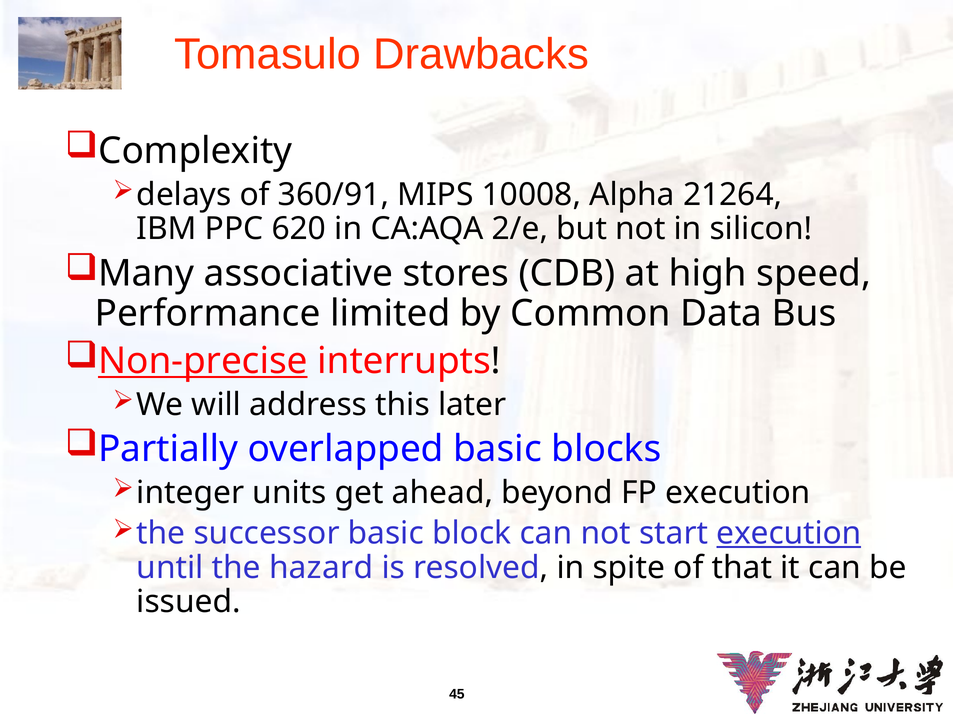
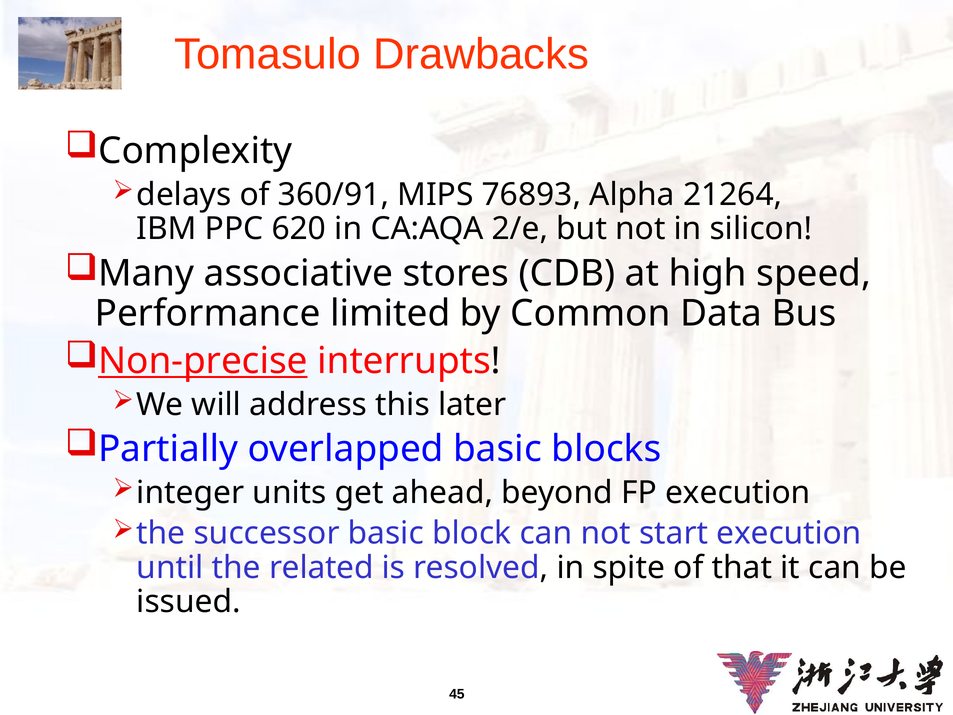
10008: 10008 -> 76893 (531, 195)
execution underline: present -> none (789, 533)
hazard: hazard -> related (321, 567)
